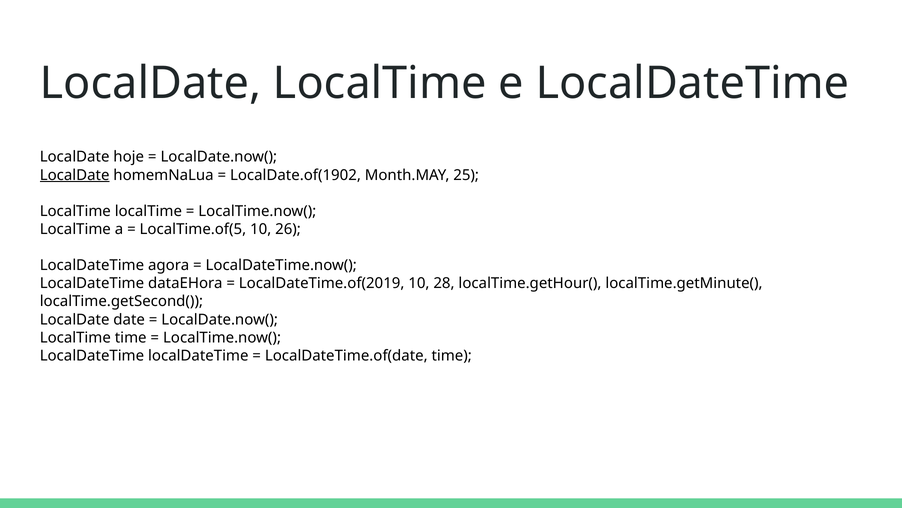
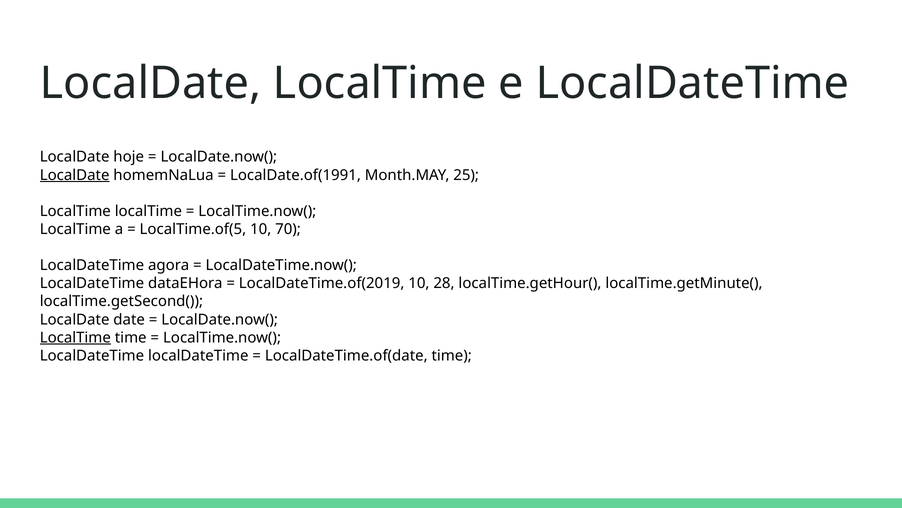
LocalDate.of(1902: LocalDate.of(1902 -> LocalDate.of(1991 (295, 175)
26: 26 -> 70 (288, 229)
LocalTime underline: none -> present (75, 337)
